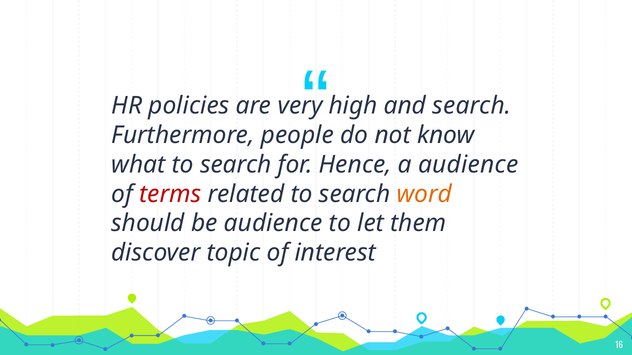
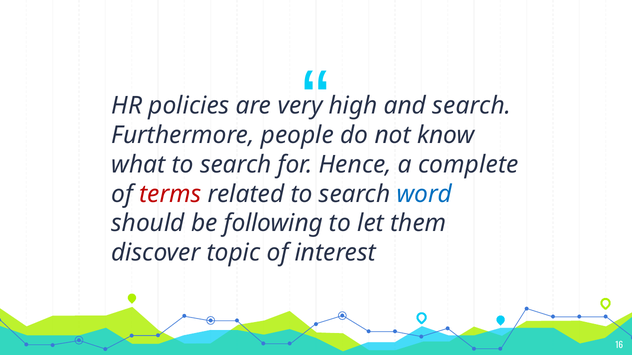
a audience: audience -> complete (468, 165)
word colour: orange -> blue (424, 194)
be audience: audience -> following (273, 224)
